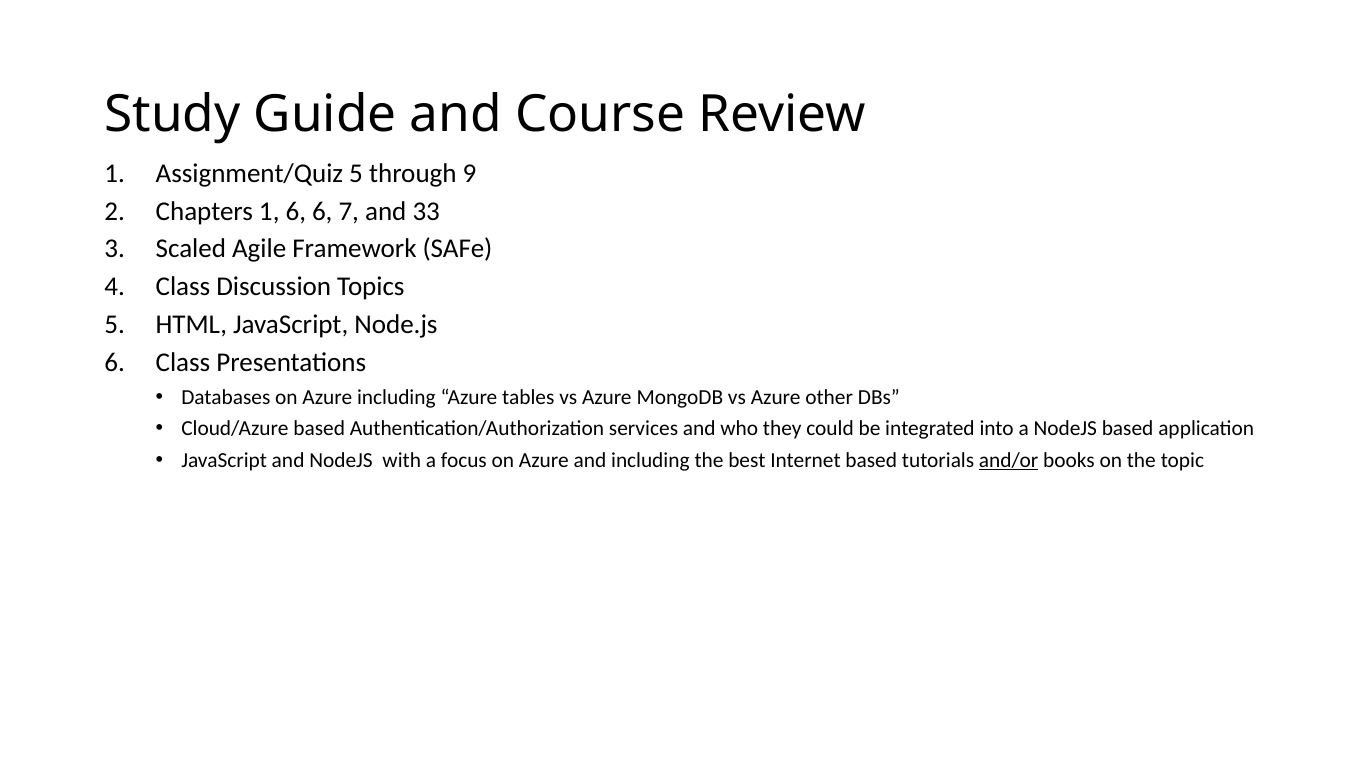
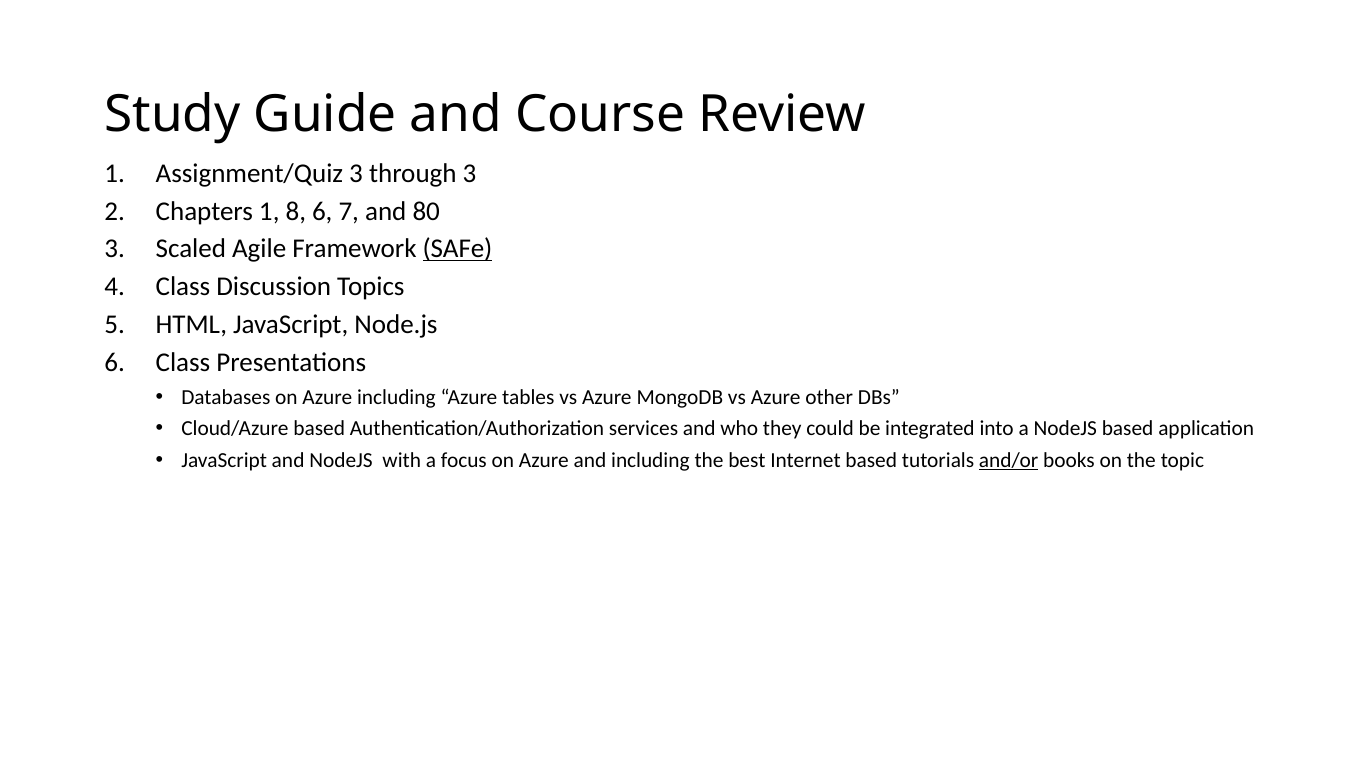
Assignment/Quiz 5: 5 -> 3 (356, 173)
through 9: 9 -> 3 (470, 173)
1 6: 6 -> 8 (296, 211)
33: 33 -> 80 (426, 211)
SAFe underline: none -> present (457, 249)
